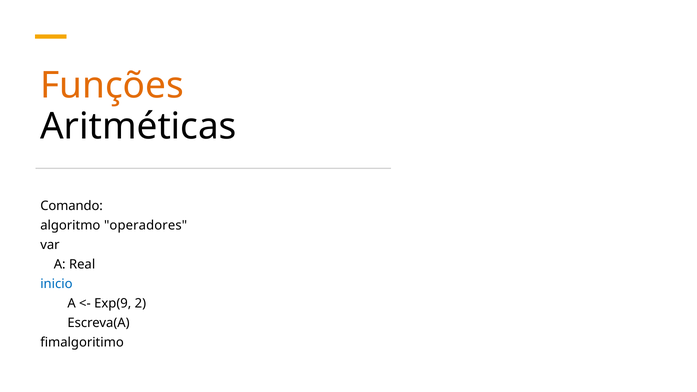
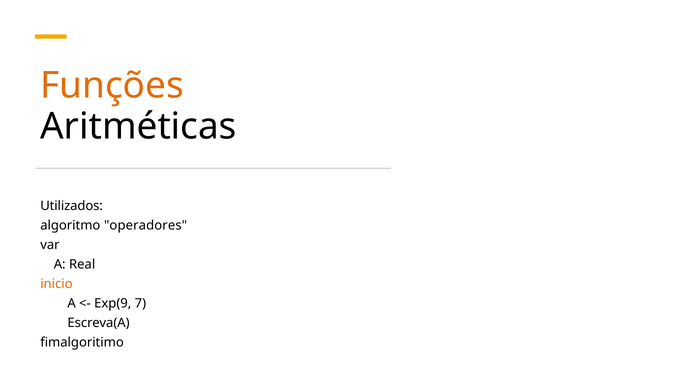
Comando: Comando -> Utilizados (72, 206)
inicio colour: blue -> orange (56, 284)
2: 2 -> 7 (140, 304)
